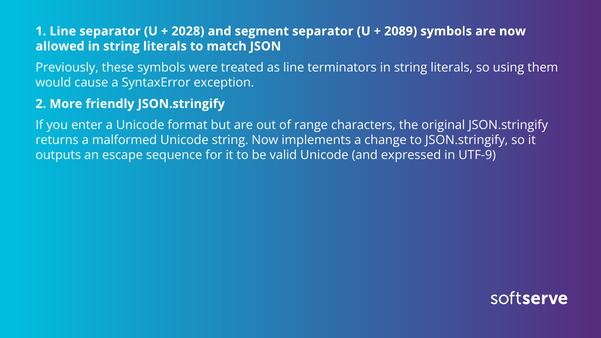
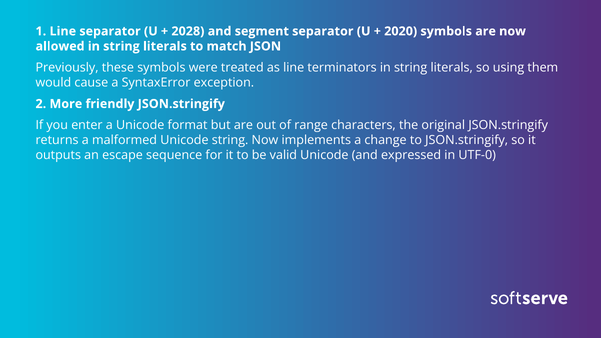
2089: 2089 -> 2020 (401, 31)
UTF-9: UTF-9 -> UTF-0 (477, 155)
